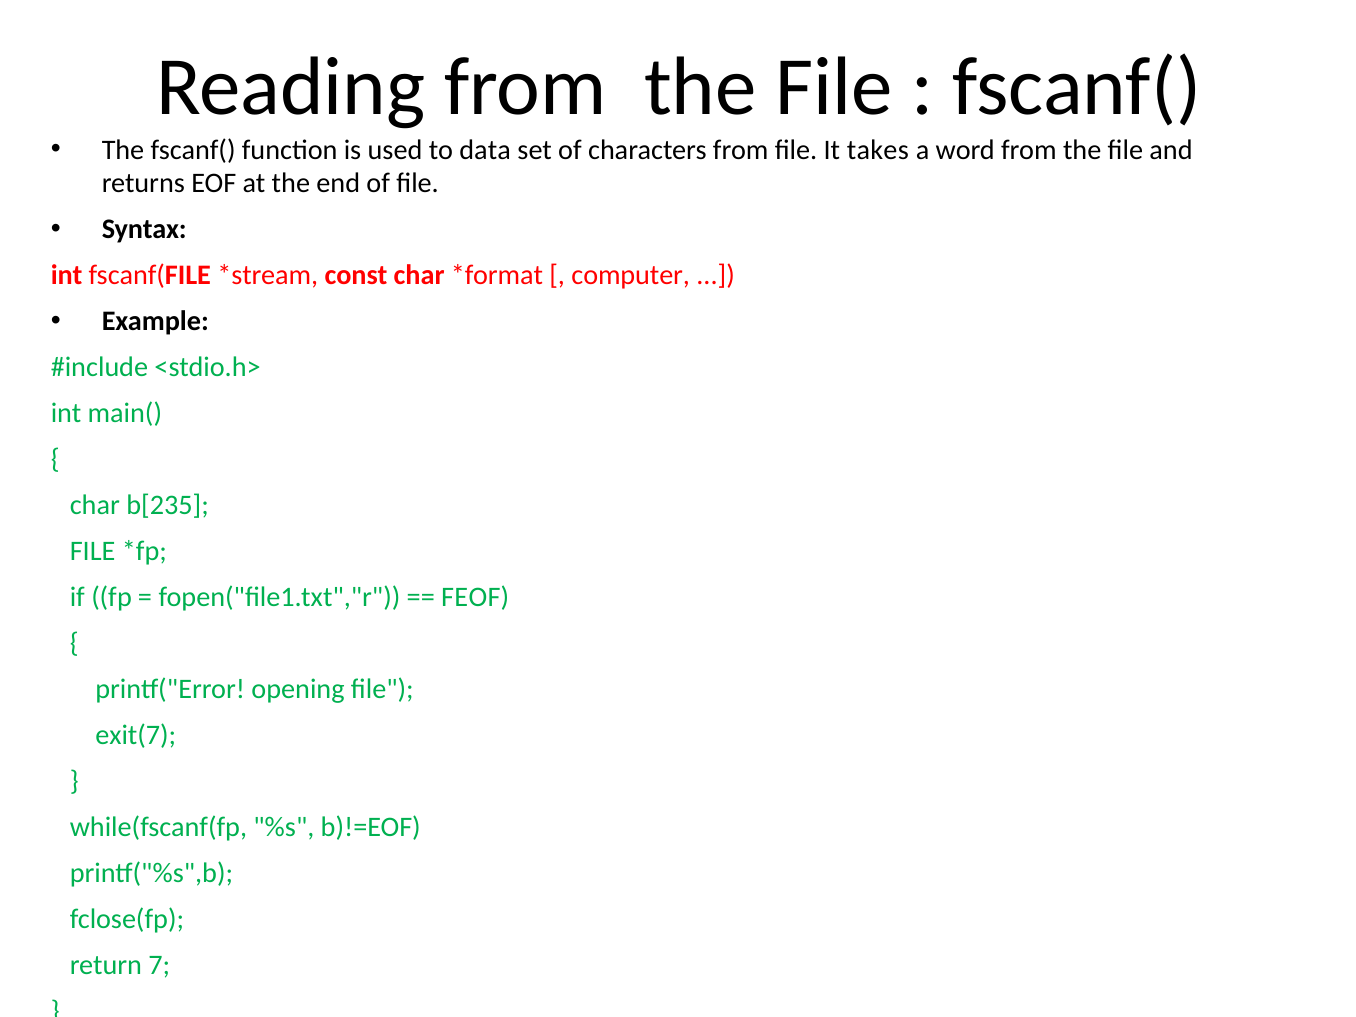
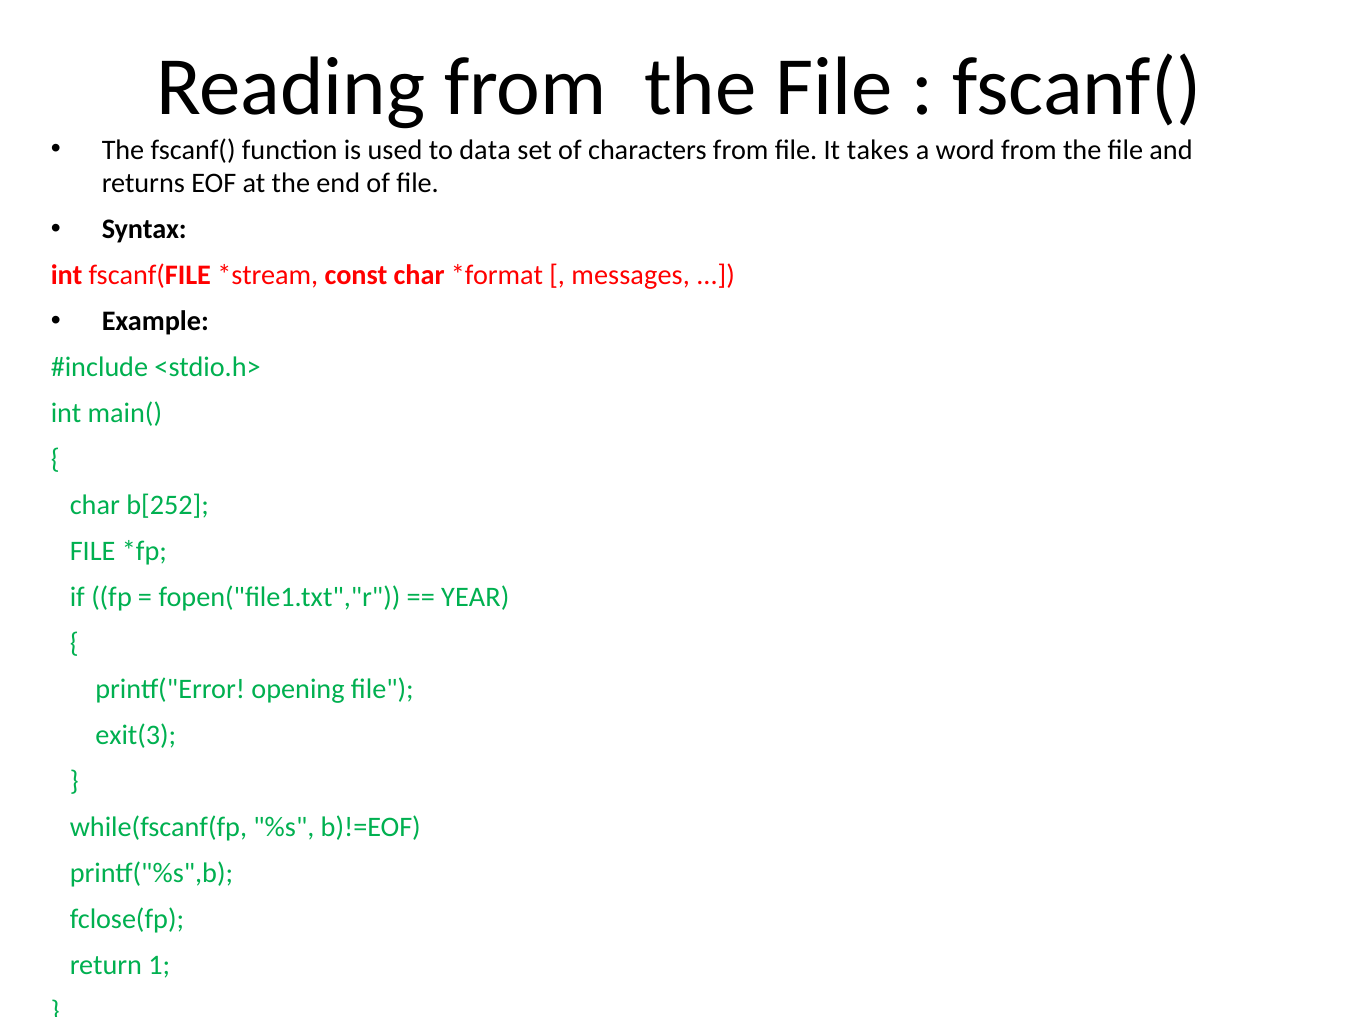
computer: computer -> messages (631, 276)
b[235: b[235 -> b[252 (168, 505)
FEOF: FEOF -> YEAR (475, 597)
exit(7: exit(7 -> exit(3 (136, 735)
7: 7 -> 1 (159, 965)
